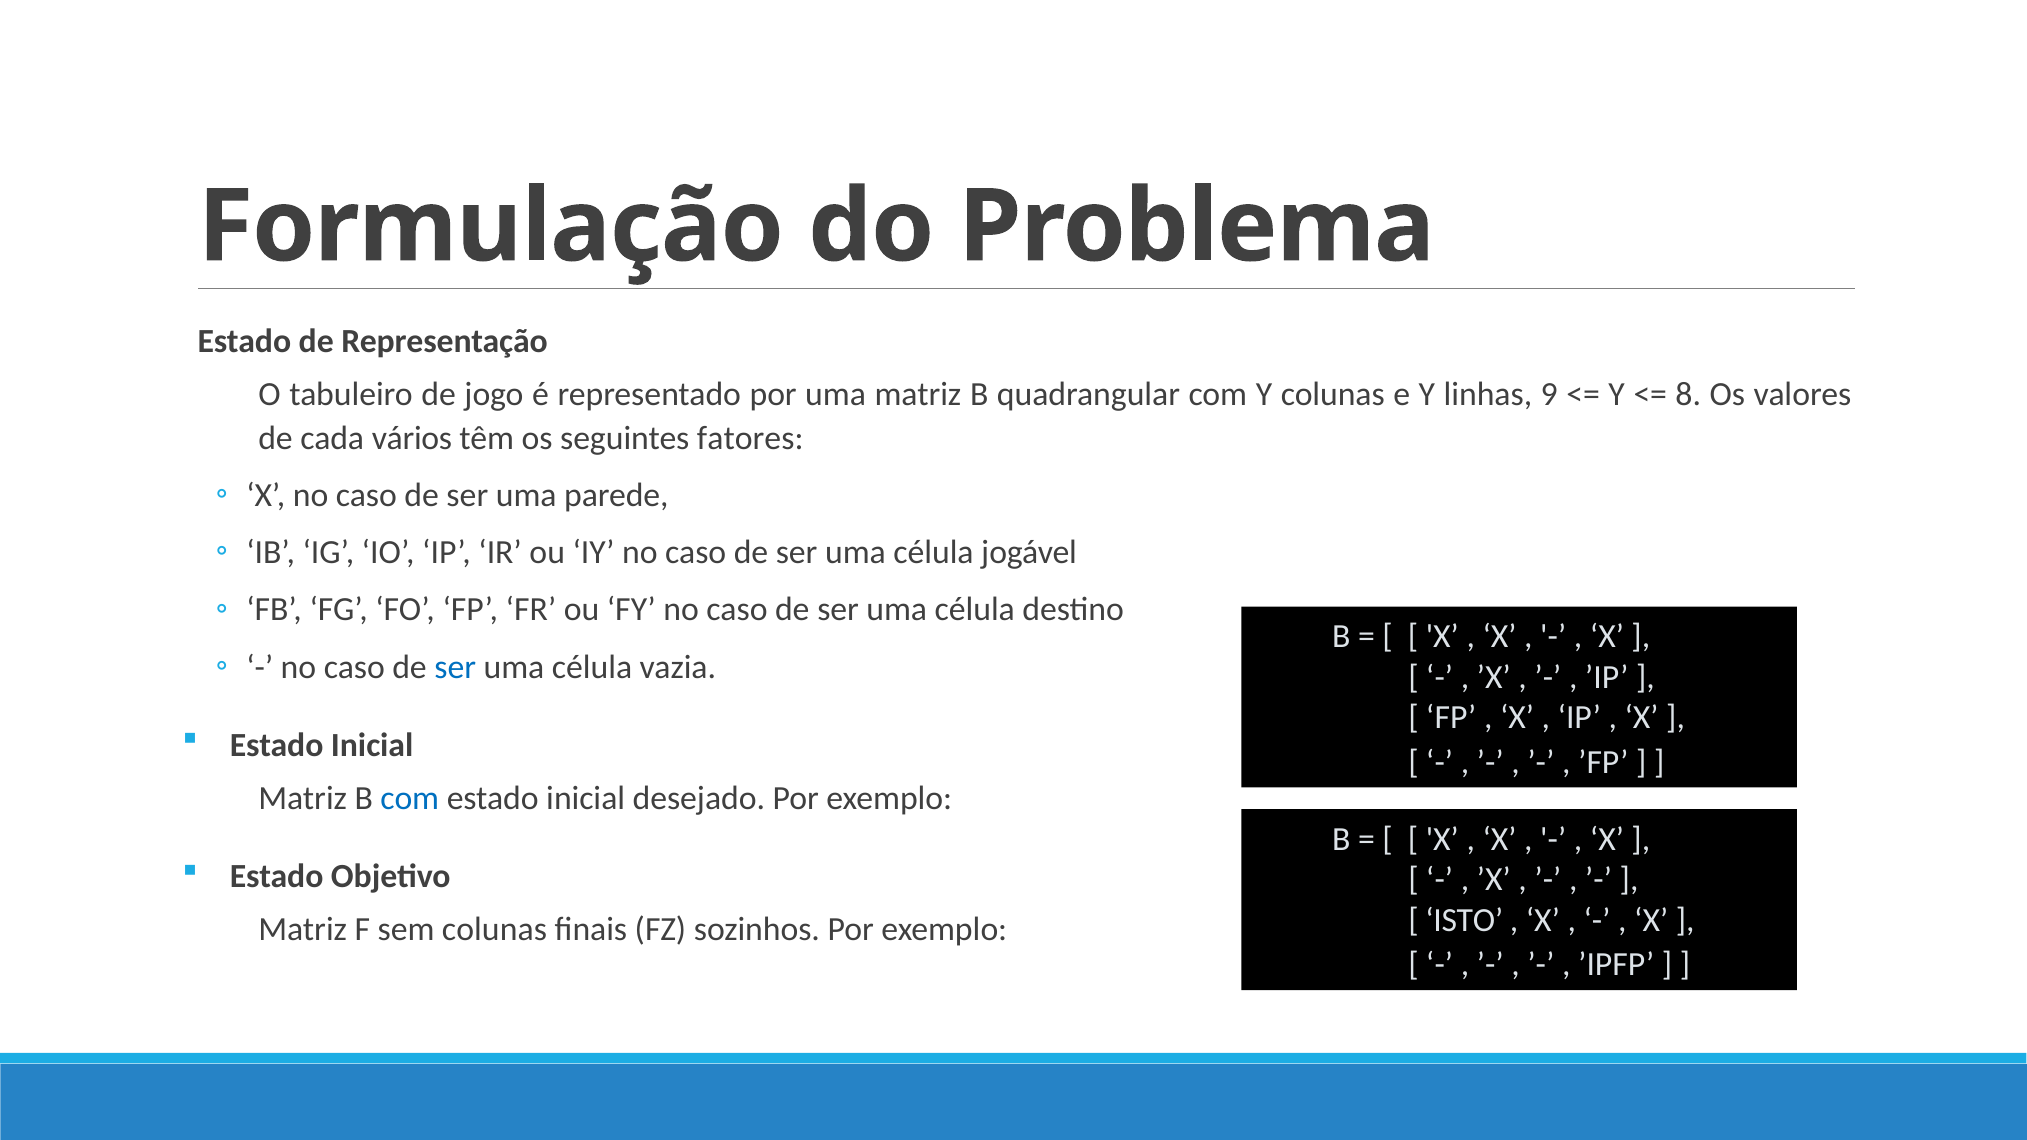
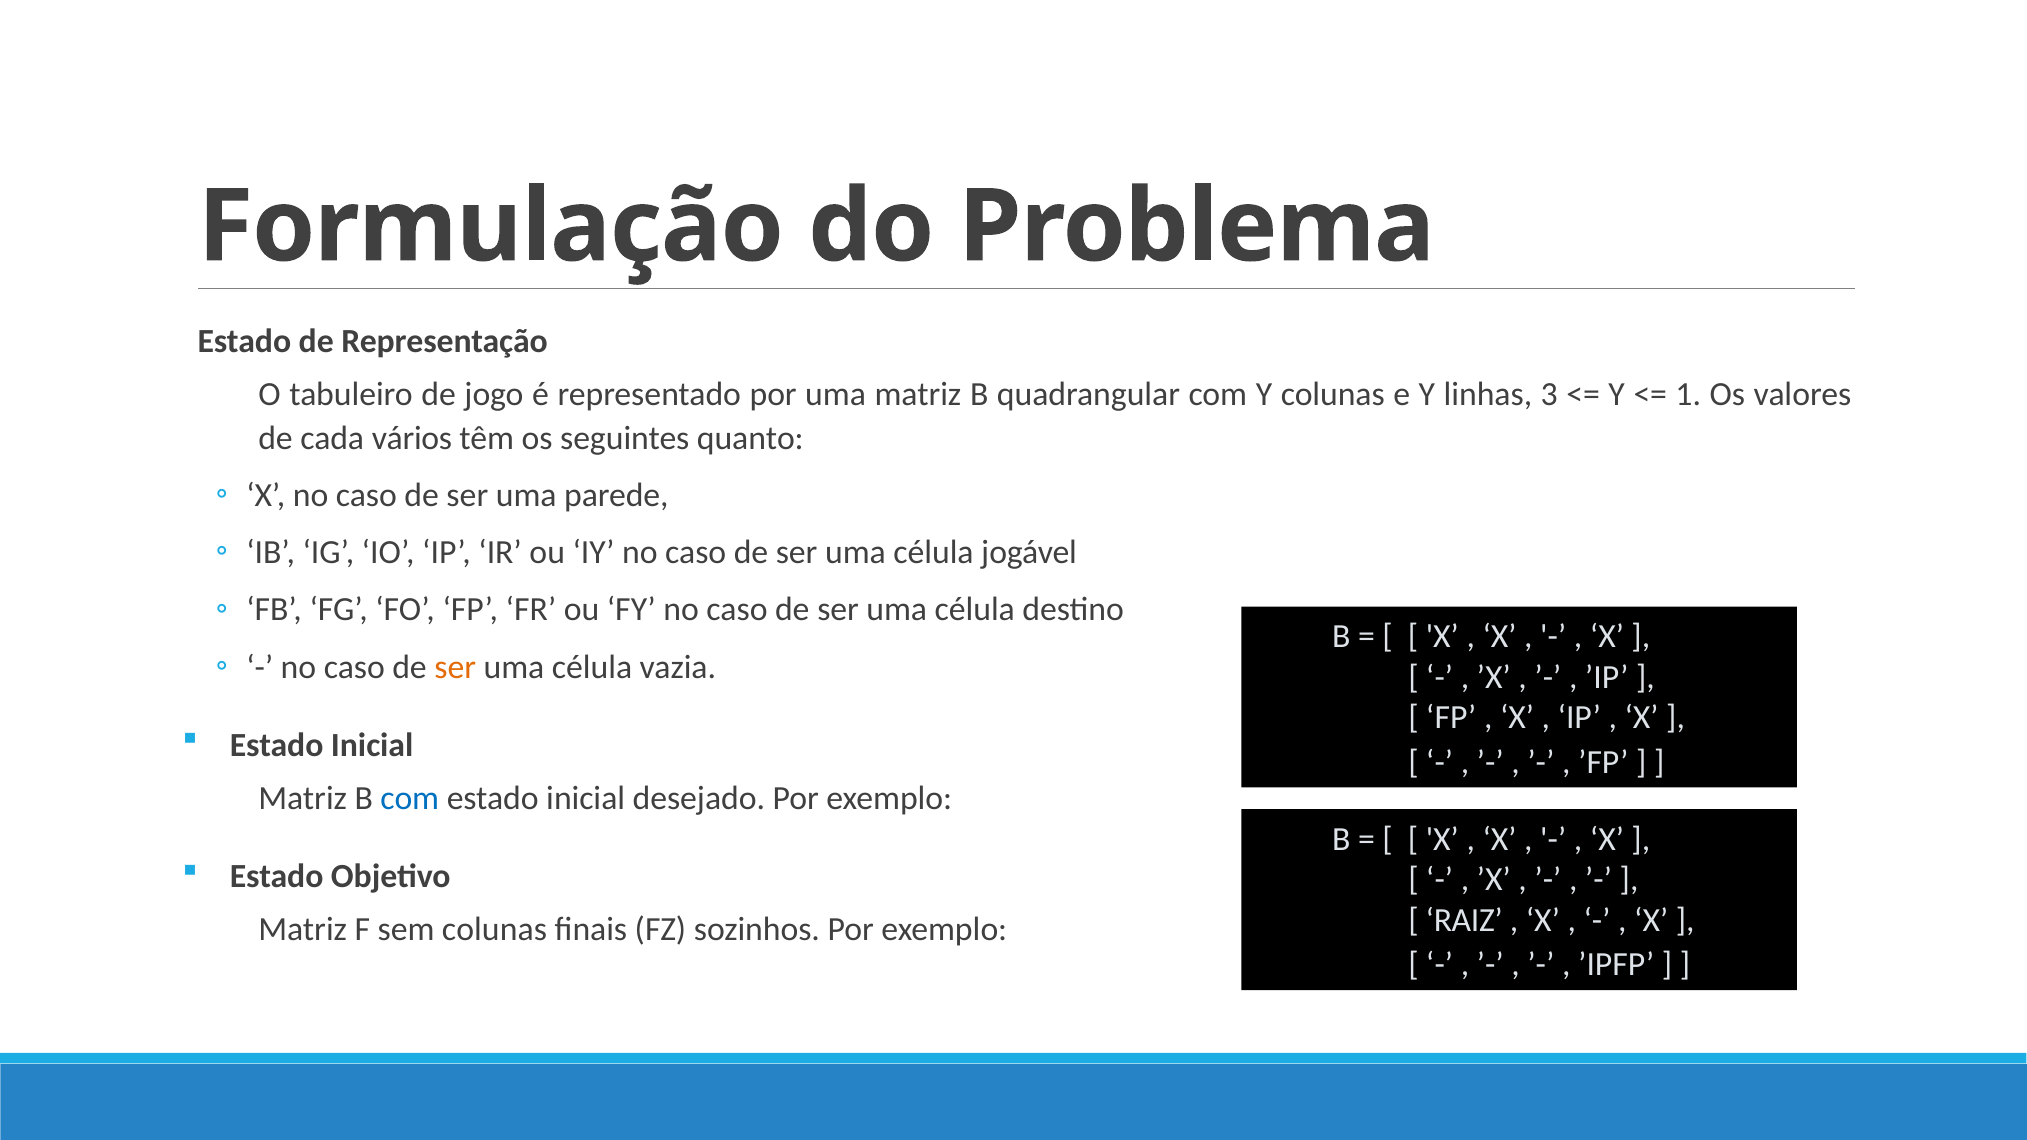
9: 9 -> 3 (1549, 394)
8: 8 -> 1 (1688, 394)
fatores: fatores -> quanto (750, 438)
ser colour: blue -> orange (455, 667)
ISTO: ISTO -> RAIZ (1464, 920)
